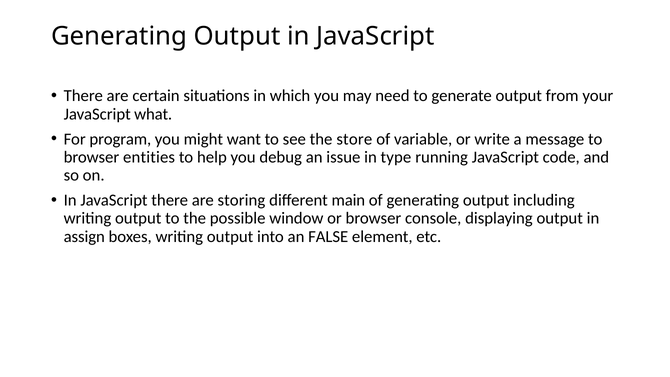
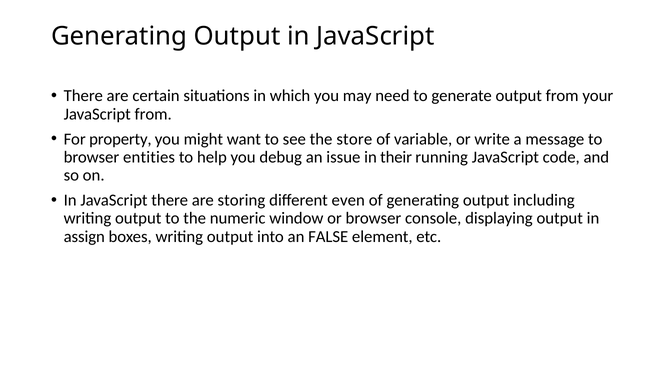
JavaScript what: what -> from (153, 114)
program: program -> property (120, 139)
type: type -> their (396, 157)
main: main -> even (348, 200)
possible: possible -> numeric (238, 218)
